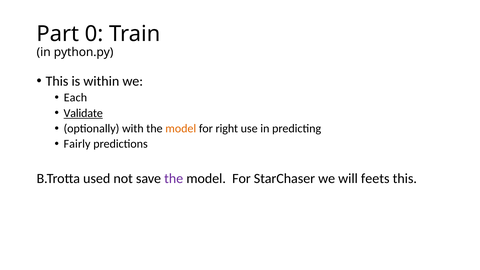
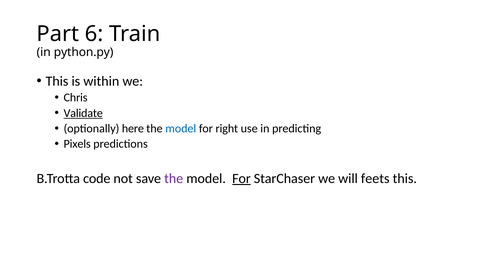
0: 0 -> 6 (94, 34)
Each: Each -> Chris (76, 98)
with: with -> here (133, 129)
model colour: orange -> blue (181, 129)
Fairly: Fairly -> Pixels (77, 144)
used: used -> code (97, 178)
For underline: none -> present (241, 178)
